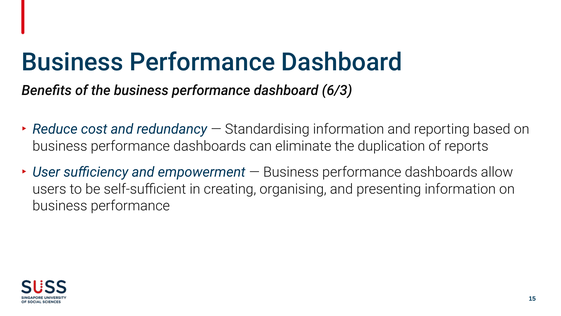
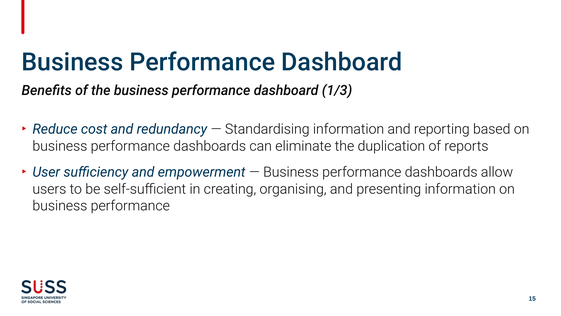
6/3: 6/3 -> 1/3 (337, 91)
